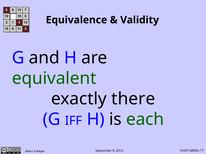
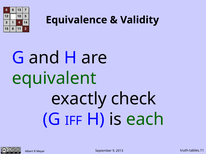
there: there -> check (133, 99)
